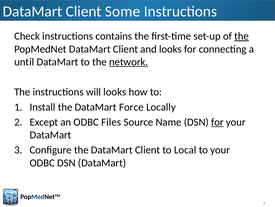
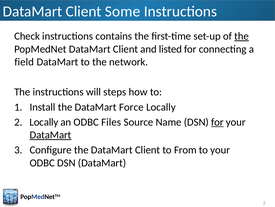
and looks: looks -> listed (170, 49)
until: until -> field (24, 62)
network underline: present -> none (129, 62)
will looks: looks -> steps (115, 92)
2 Except: Except -> Locally (44, 122)
DataMart underline: none -> present (51, 135)
Local: Local -> From (185, 149)
